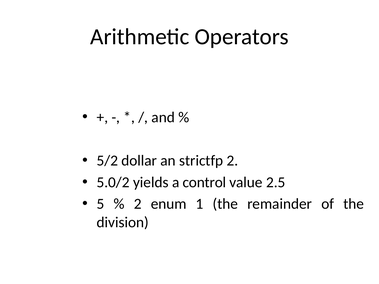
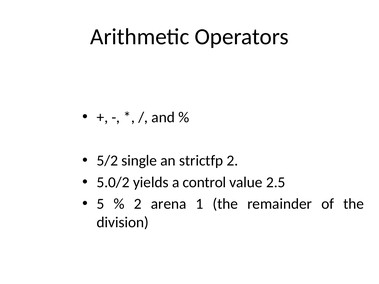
dollar: dollar -> single (139, 161)
enum: enum -> arena (169, 204)
